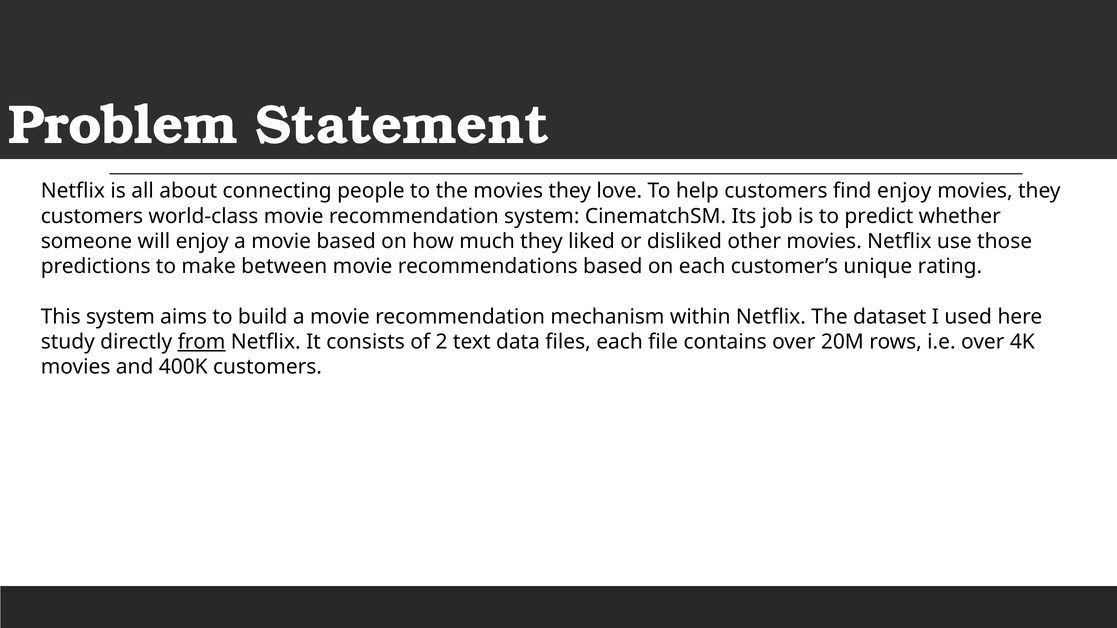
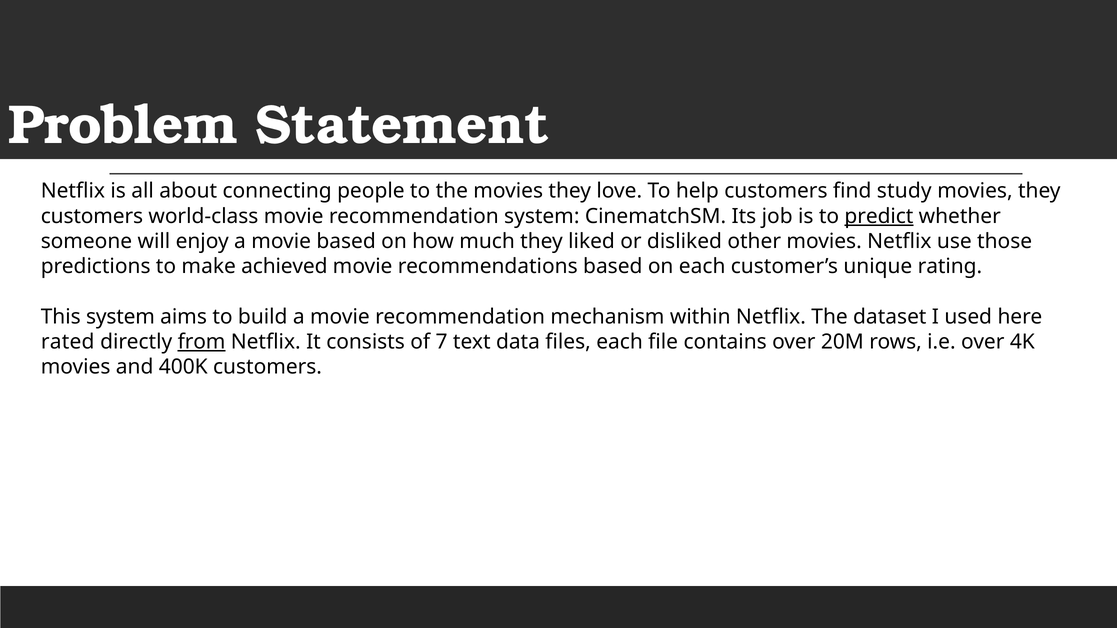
find enjoy: enjoy -> study (904, 191)
predict underline: none -> present (879, 216)
between: between -> achieved (284, 267)
study: study -> rated (68, 342)
2: 2 -> 7 (442, 342)
